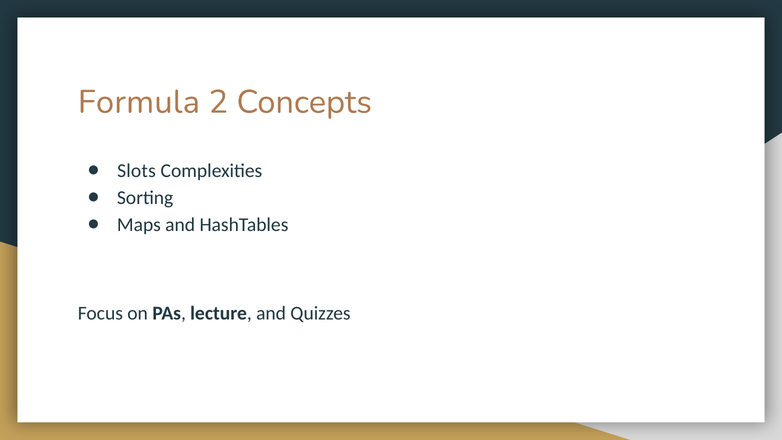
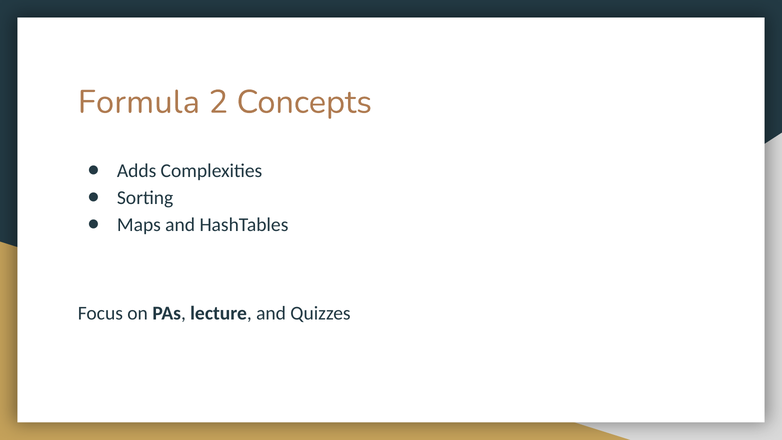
Slots: Slots -> Adds (137, 171)
